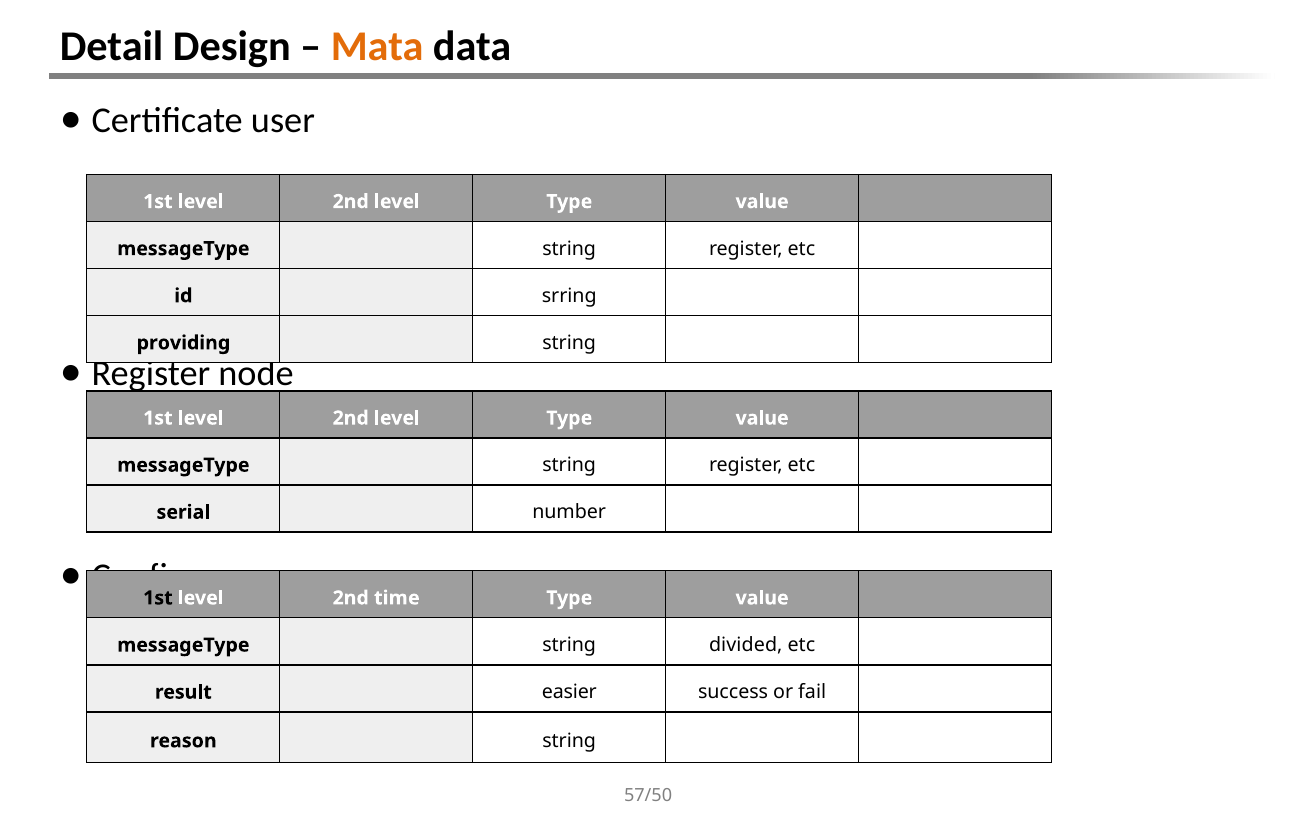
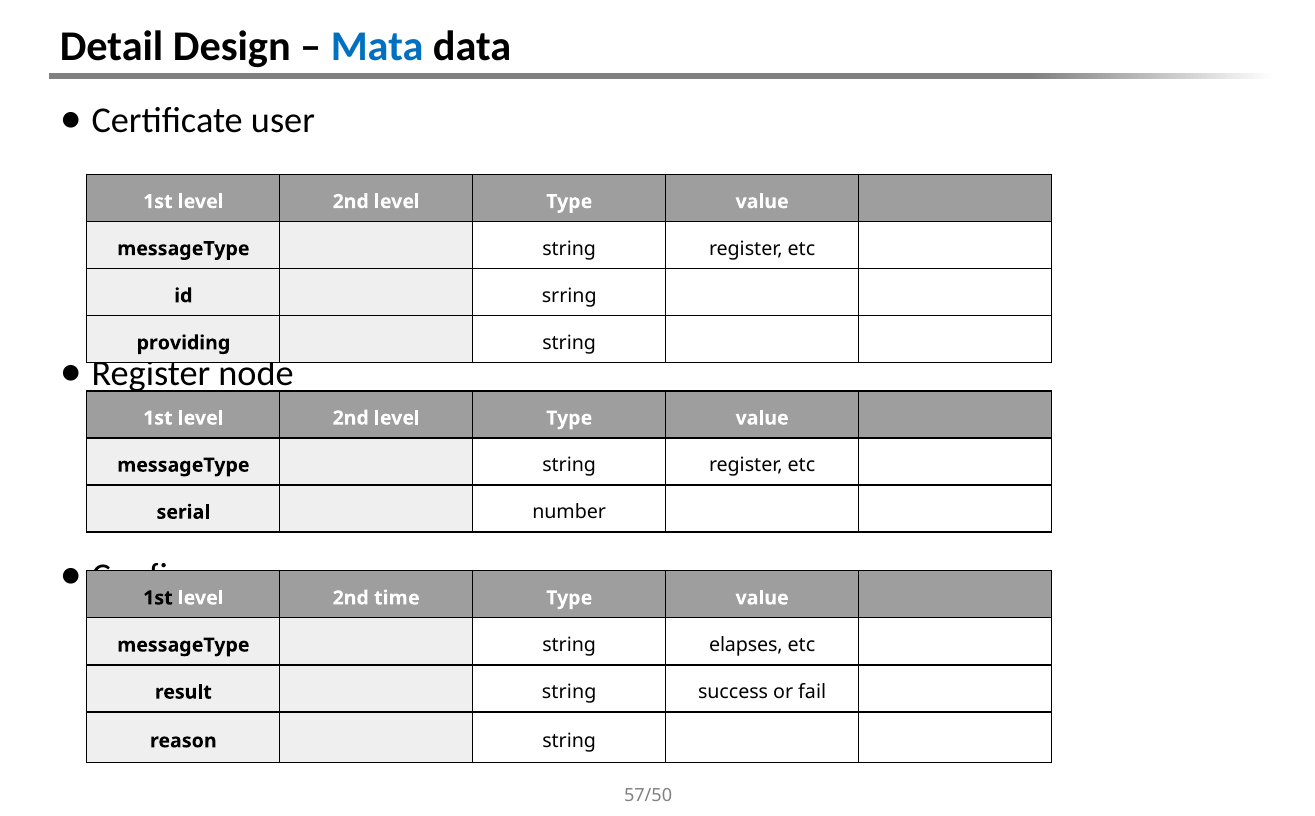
Mata colour: orange -> blue (377, 47)
divided: divided -> elapses (746, 645)
result easier: easier -> string (569, 692)
